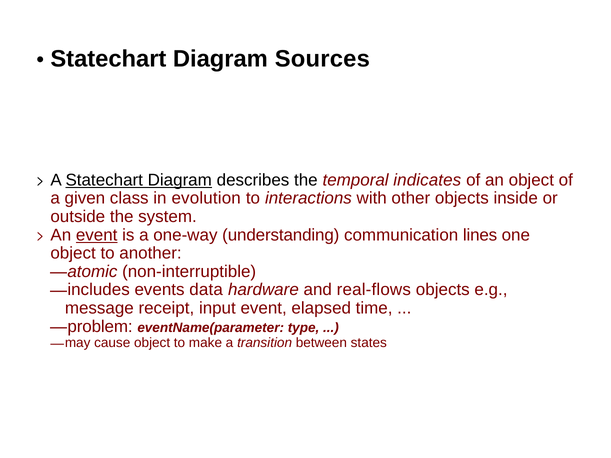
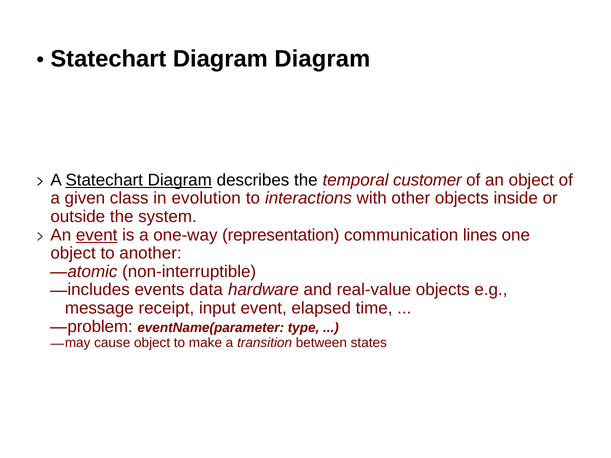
Diagram Sources: Sources -> Diagram (322, 59)
indicates: indicates -> customer (427, 180)
understanding: understanding -> representation (281, 235)
real-flows: real-flows -> real-value (374, 290)
